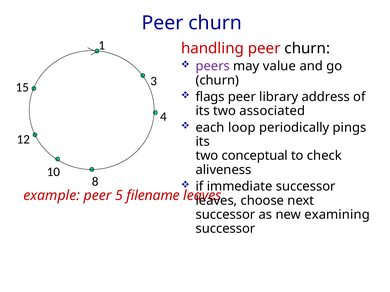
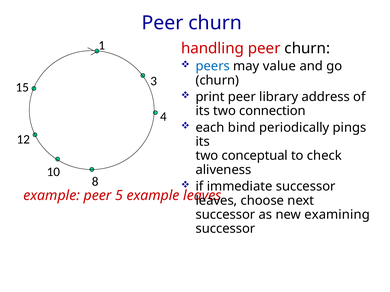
peers colour: purple -> blue (213, 66)
flags: flags -> print (210, 97)
associated: associated -> connection (272, 111)
loop: loop -> bind (242, 128)
5 filename: filename -> example (153, 196)
